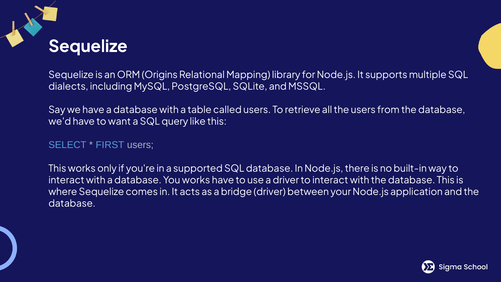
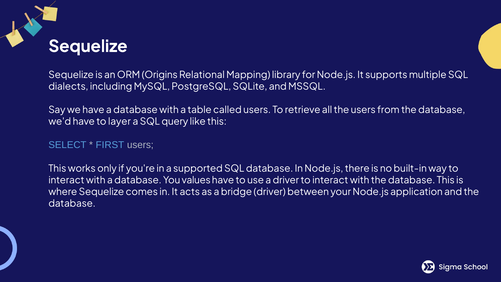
want: want -> layer (119, 122)
You works: works -> values (196, 180)
